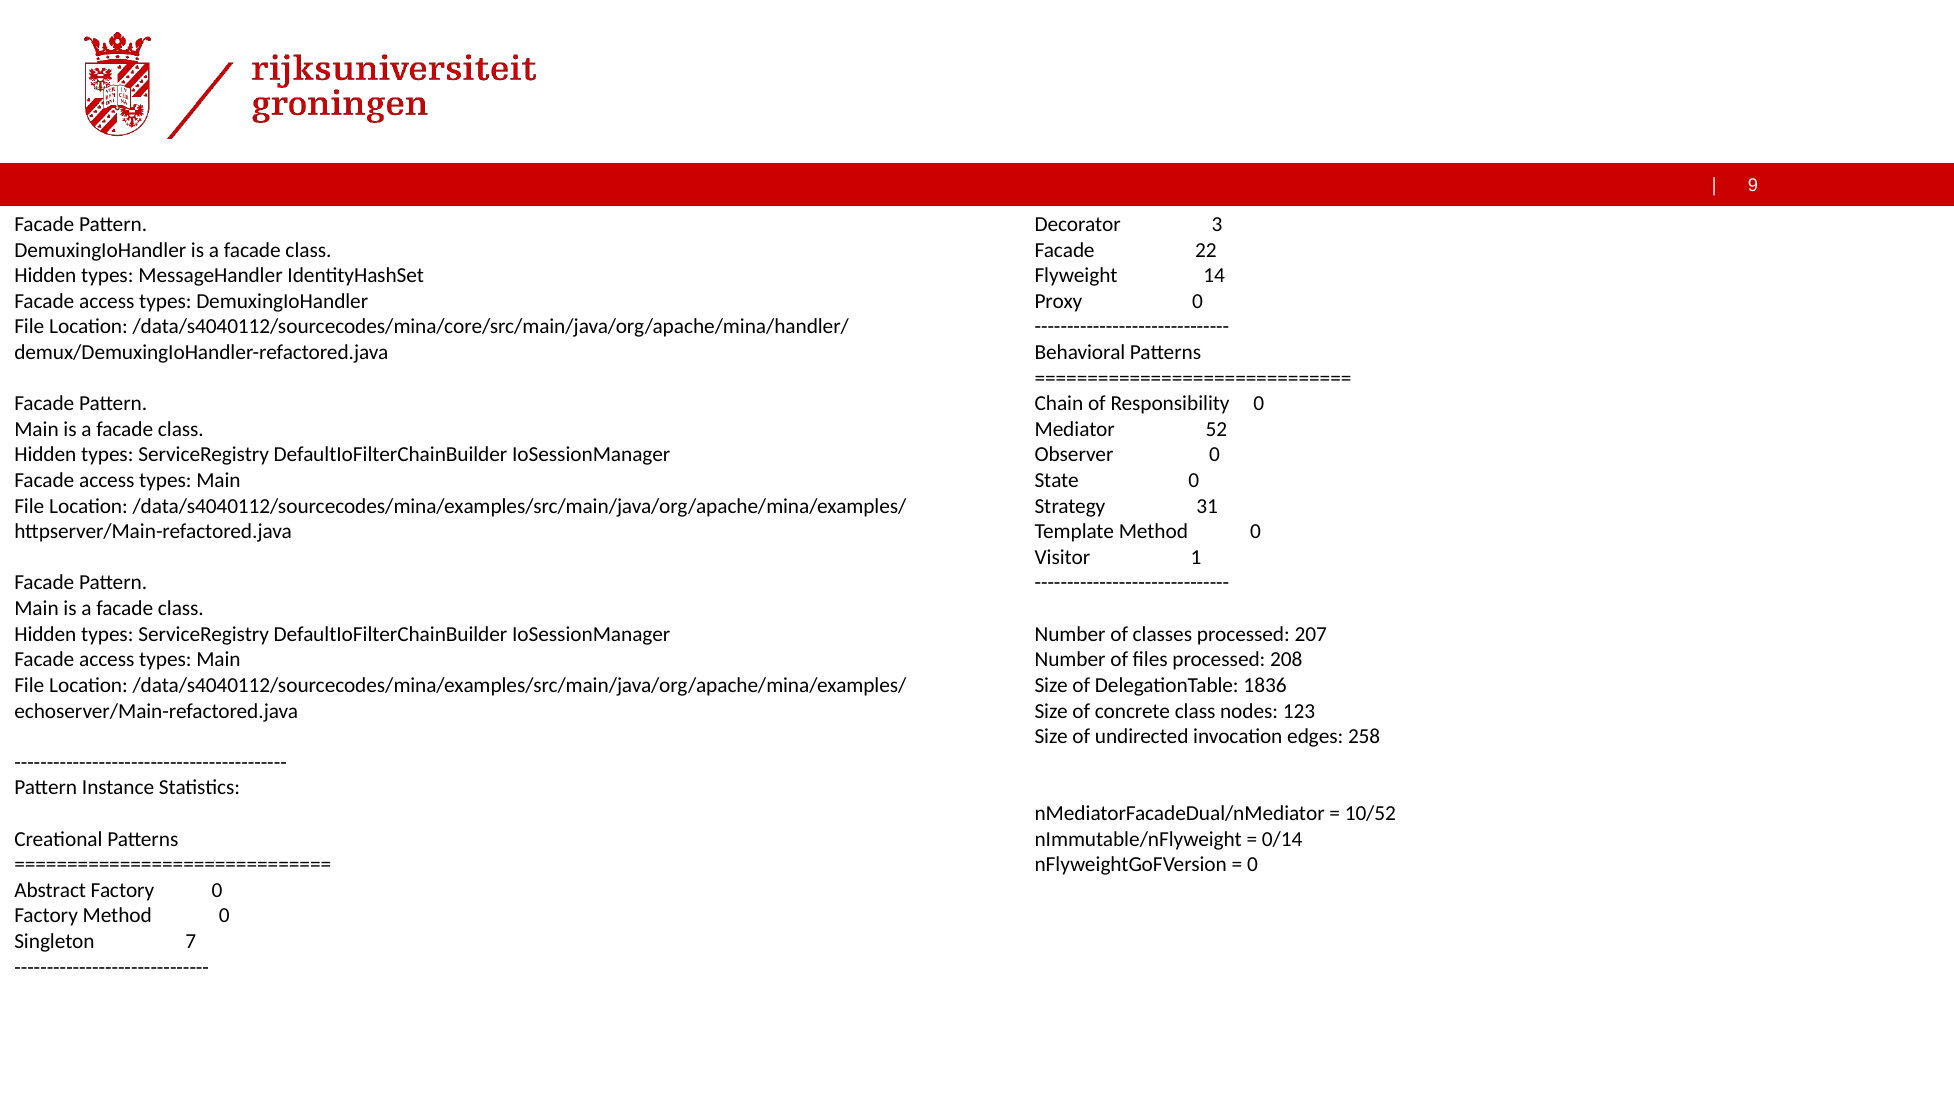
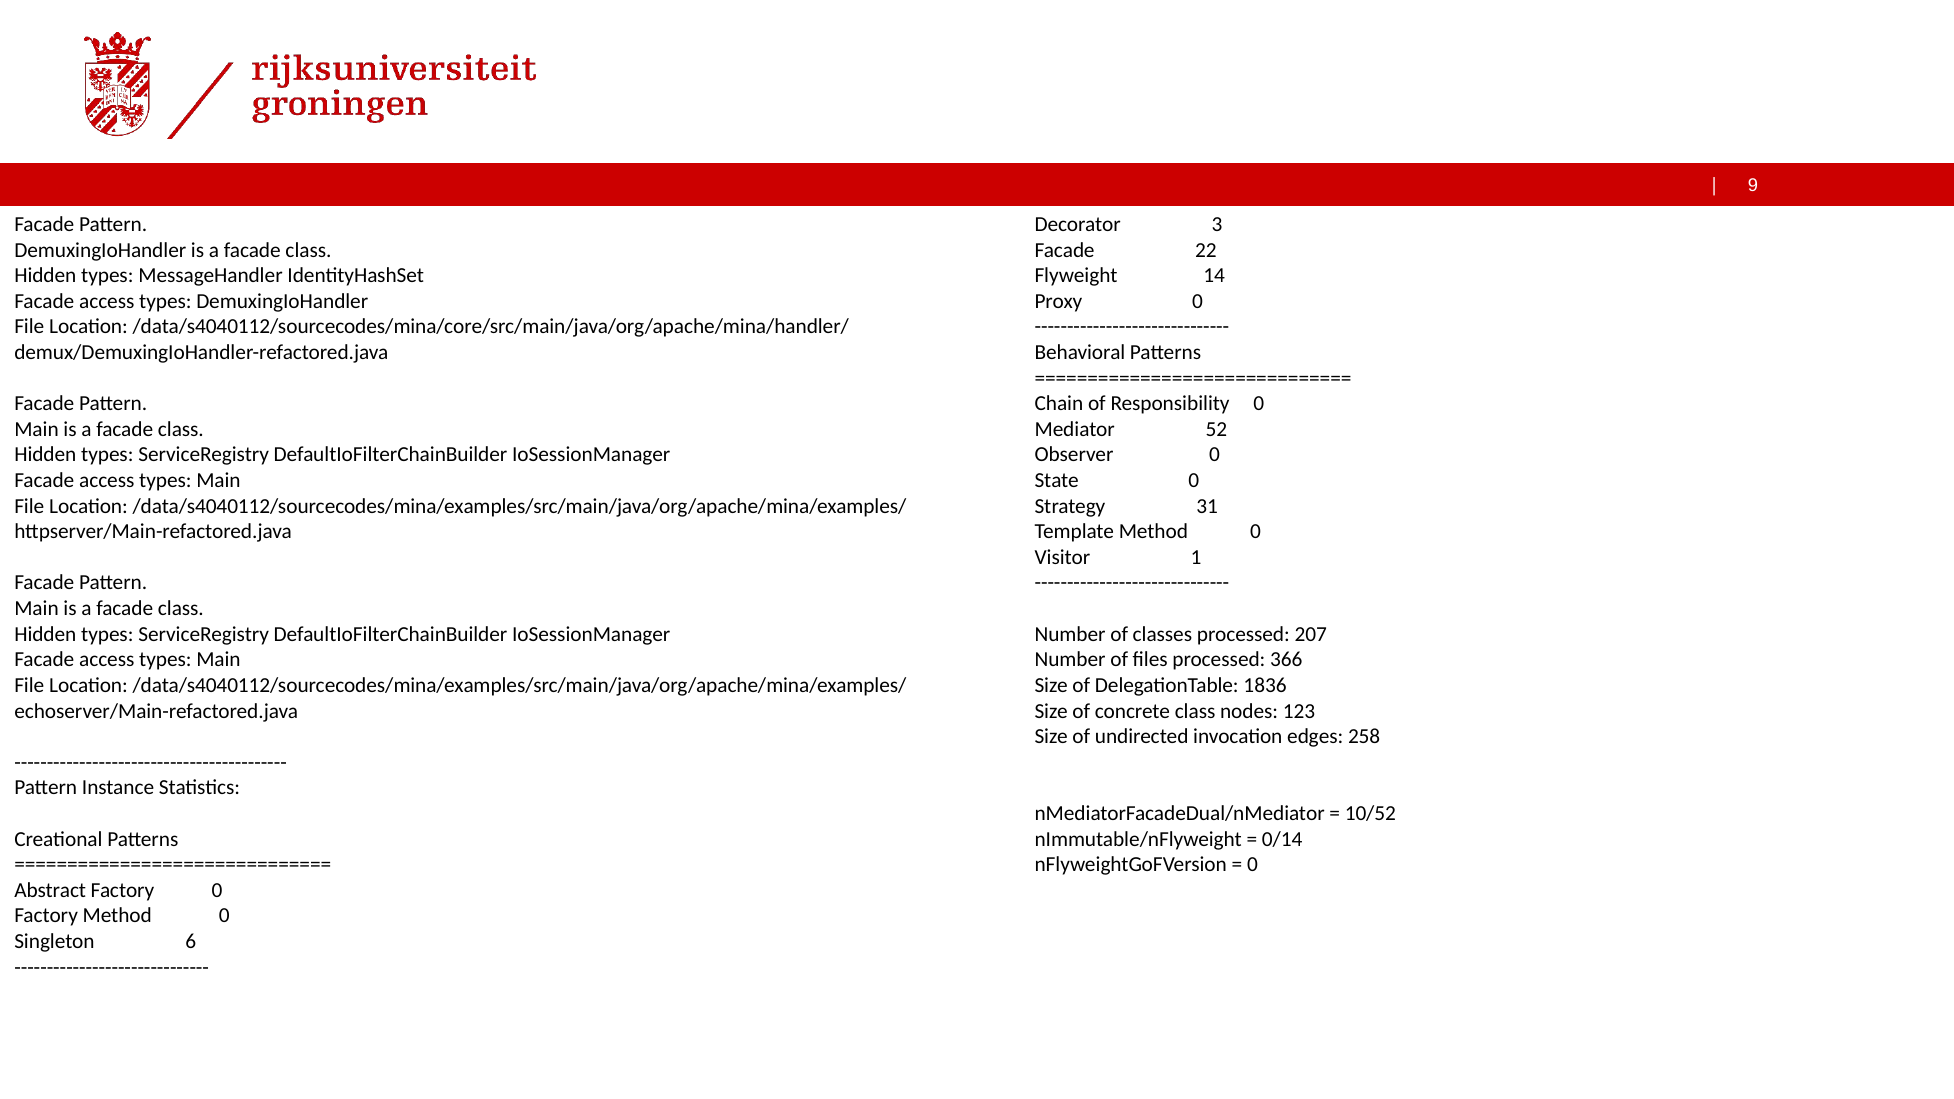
208: 208 -> 366 (1286, 660)
7: 7 -> 6 (191, 942)
